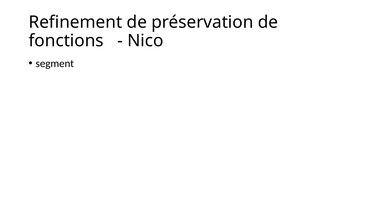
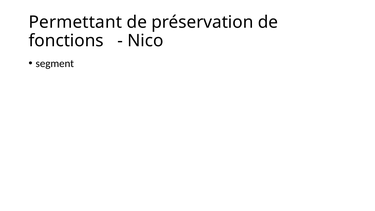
Refinement: Refinement -> Permettant (75, 22)
